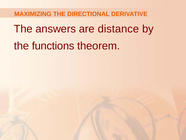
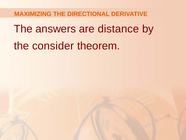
functions: functions -> consider (53, 46)
